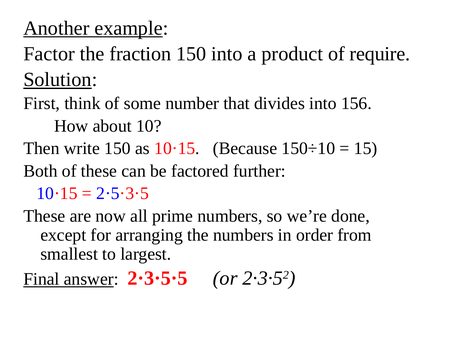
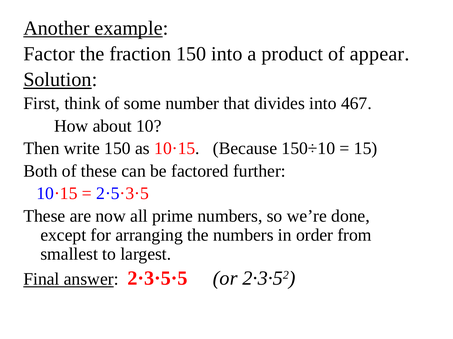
require: require -> appear (380, 54)
156: 156 -> 467 (356, 104)
